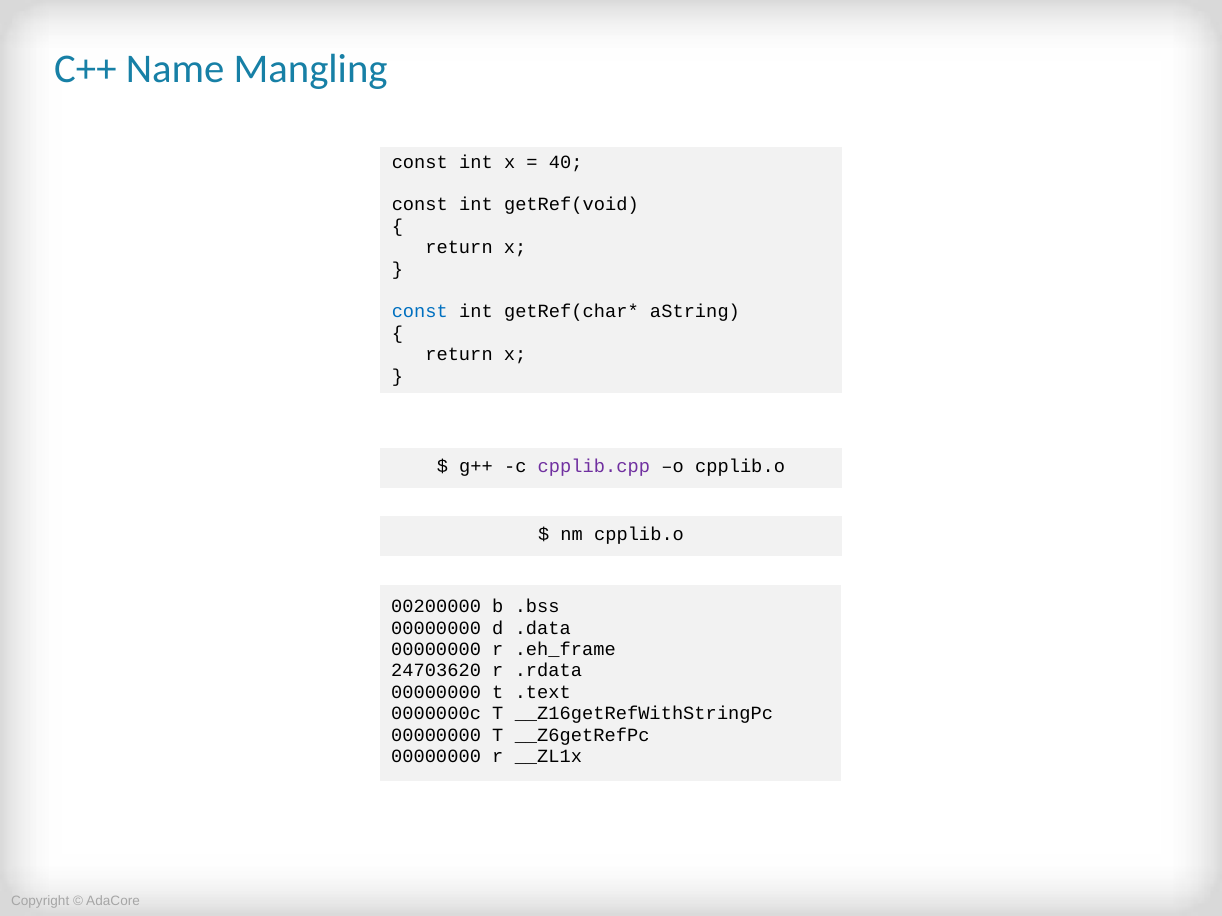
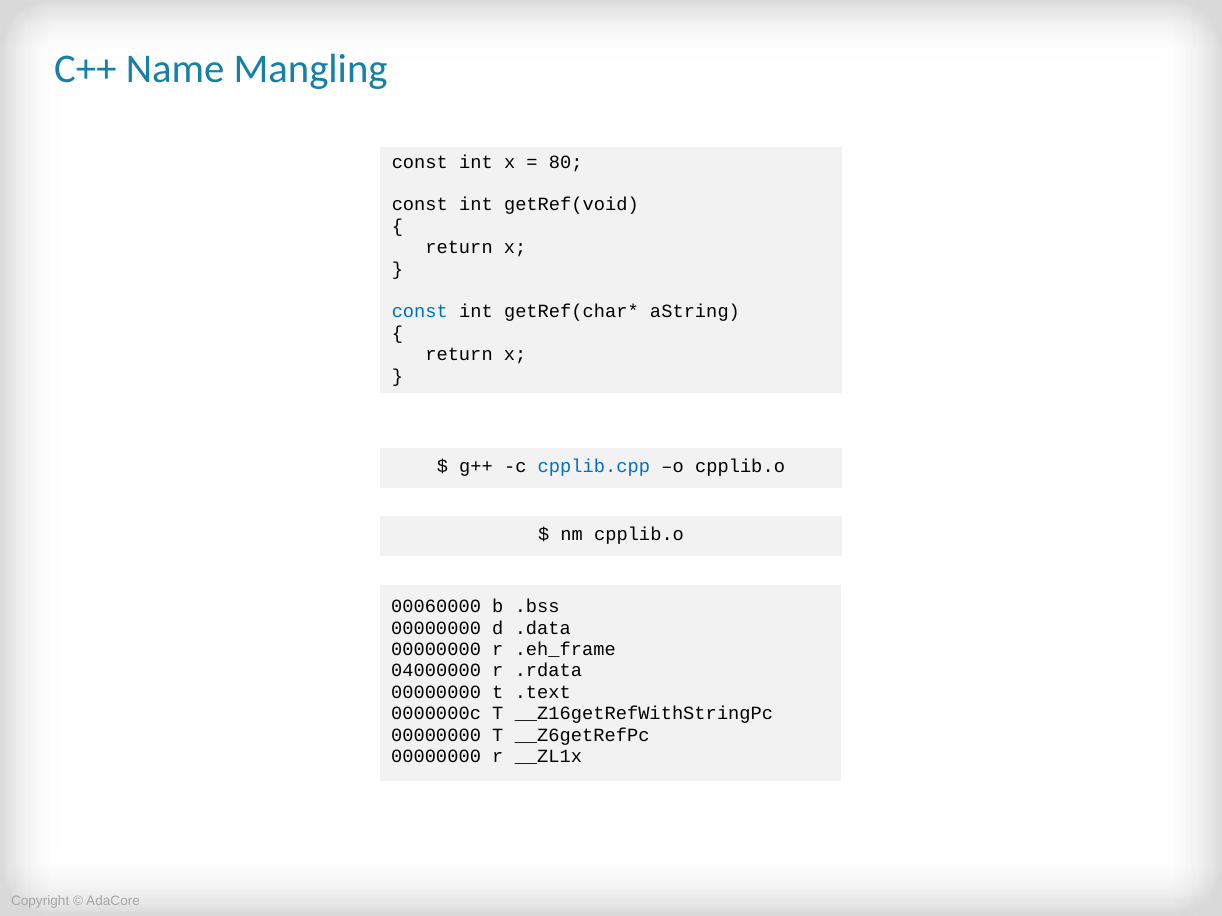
40: 40 -> 80 (566, 162)
cpplib.cpp colour: purple -> blue (594, 467)
00200000: 00200000 -> 00060000 (436, 607)
24703620: 24703620 -> 04000000 (436, 671)
